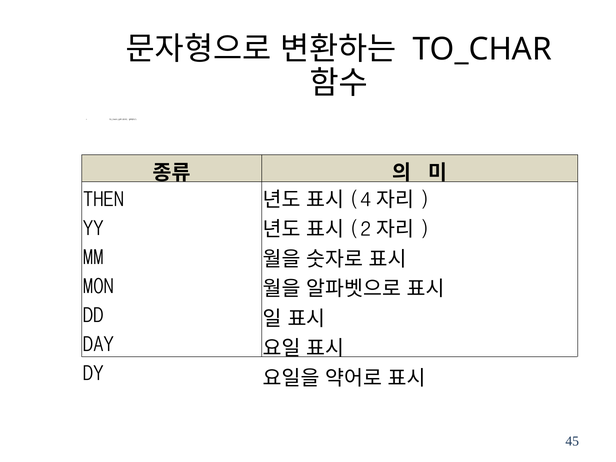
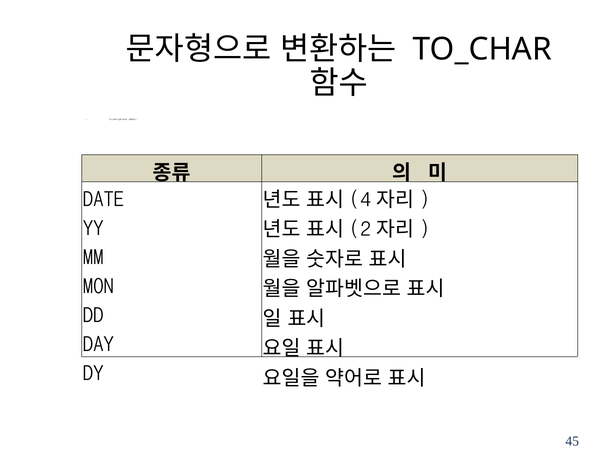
THEN: THEN -> DATE (104, 199)
